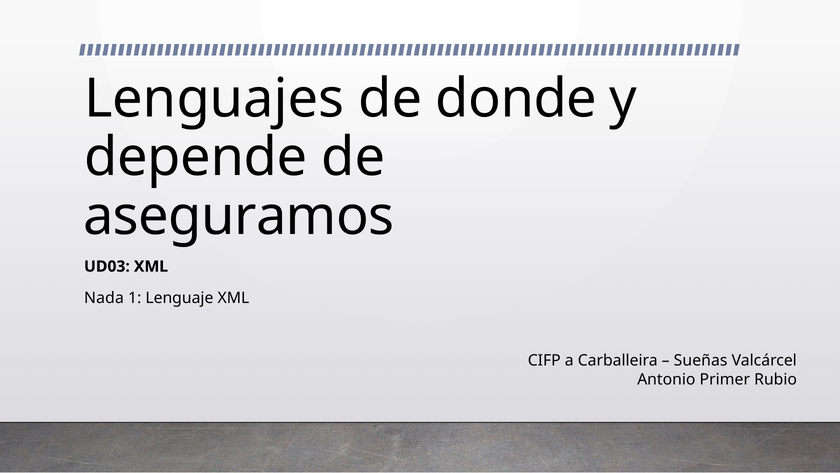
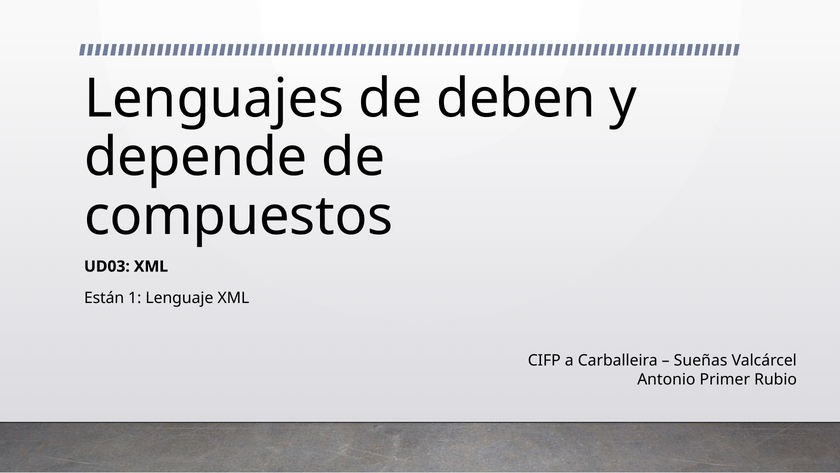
donde: donde -> deben (516, 99)
aseguramos: aseguramos -> compuestos (239, 216)
Nada: Nada -> Están (104, 298)
